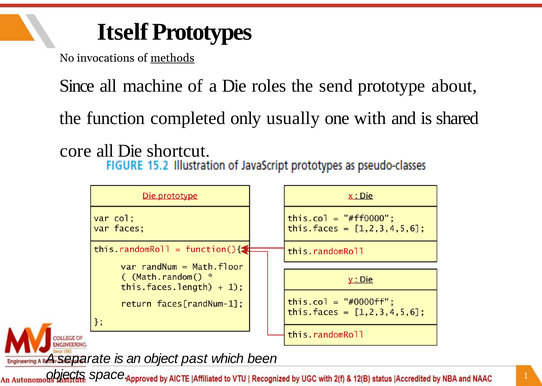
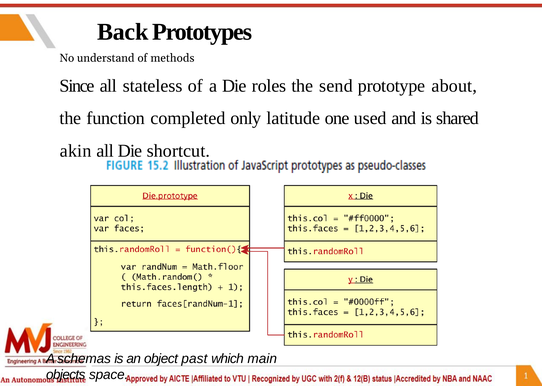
Itself: Itself -> Back (123, 32)
invocations: invocations -> understand (106, 58)
methods underline: present -> none (172, 58)
machine: machine -> stateless (153, 86)
usually: usually -> latitude (293, 118)
with: with -> used (370, 118)
core: core -> akin (76, 151)
separate: separate -> schemas (84, 359)
been: been -> main (262, 359)
